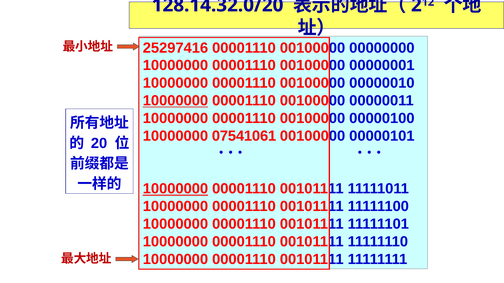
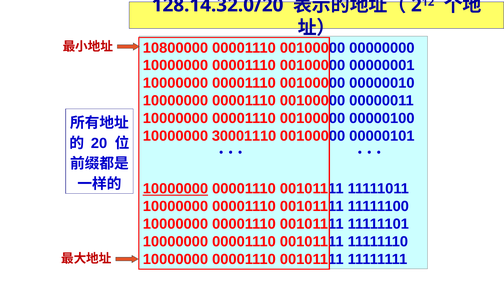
25297416: 25297416 -> 10800000 (175, 48)
10000000 underline: present -> none (175, 101)
07541061: 07541061 -> 30001110 (244, 136)
